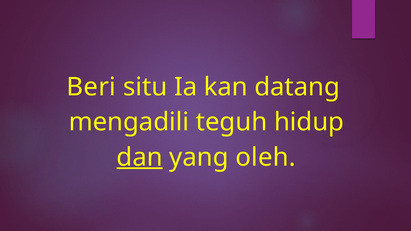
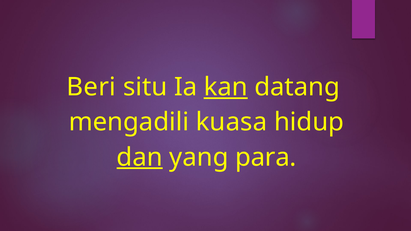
kan underline: none -> present (226, 87)
teguh: teguh -> kuasa (231, 122)
oleh: oleh -> para (266, 157)
